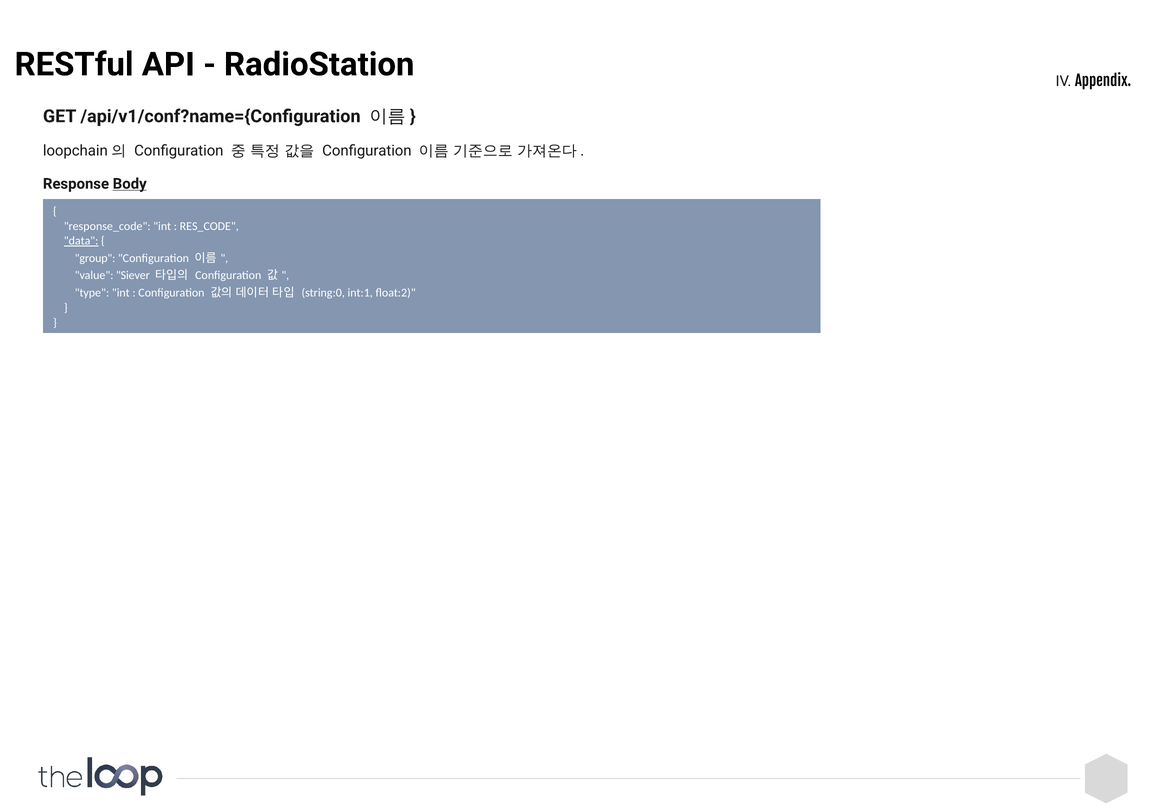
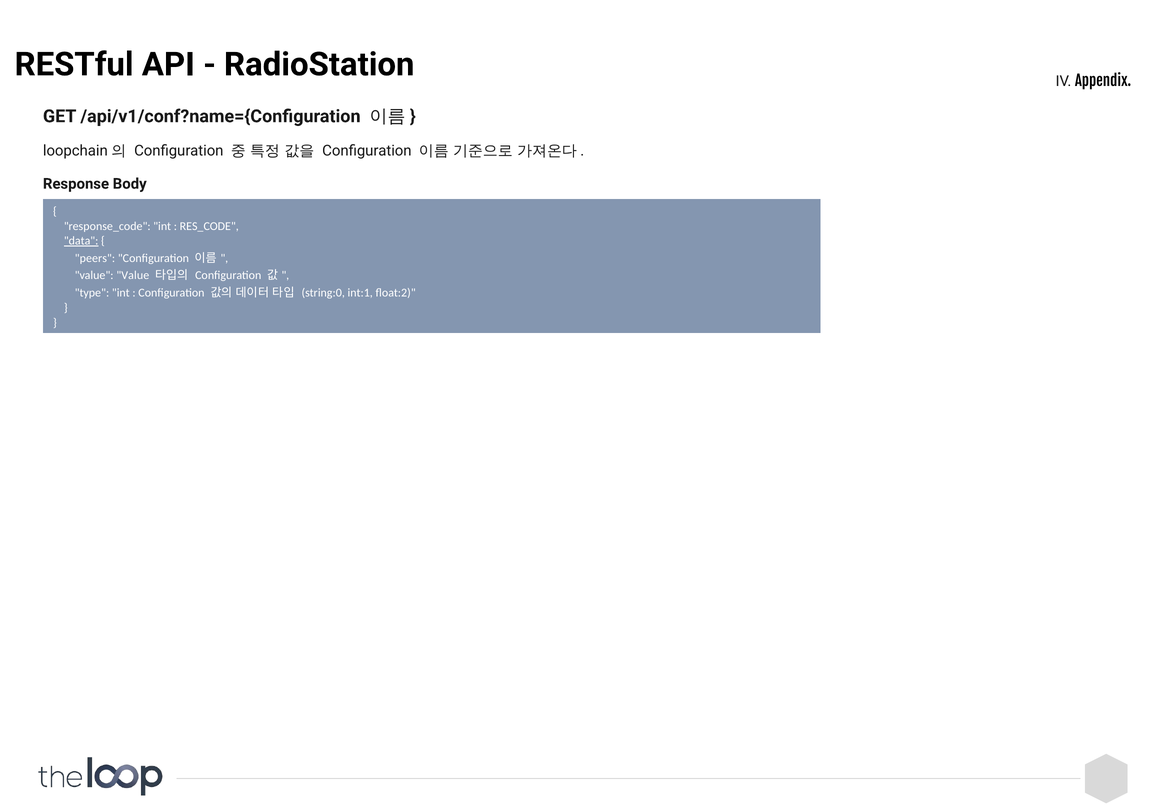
Body underline: present -> none (130, 184)
group: group -> peers (95, 258)
value Siever: Siever -> Value (133, 276)
